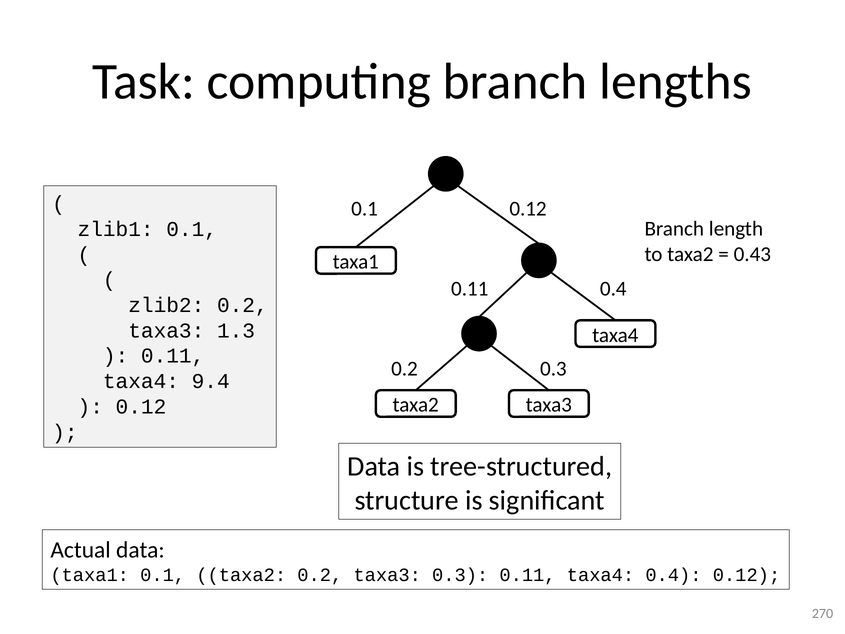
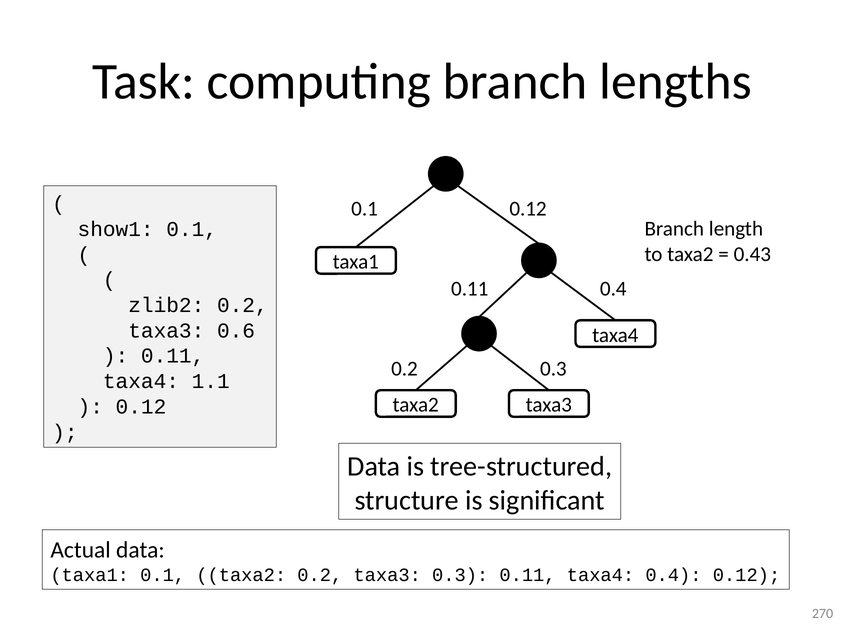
zlib1: zlib1 -> show1 (116, 229)
1.3: 1.3 -> 0.6 (236, 330)
9.4: 9.4 -> 1.1 (211, 381)
